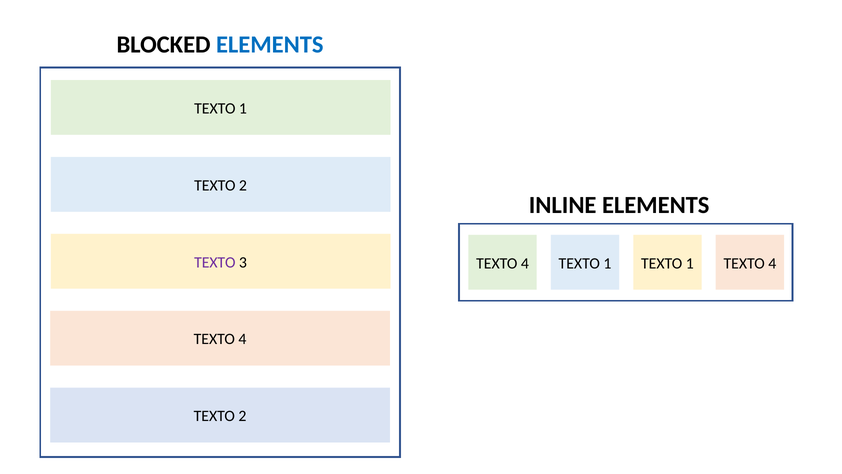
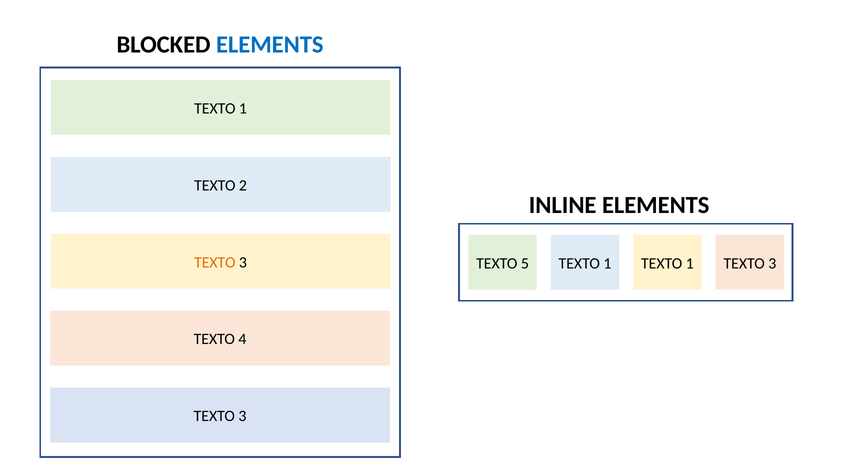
TEXTO colour: purple -> orange (215, 262)
4: 4 -> 5 (525, 263)
1 TEXTO 4: 4 -> 3 (772, 263)
2: 2 -> 3 (242, 416)
